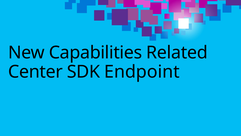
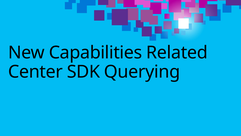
Endpoint: Endpoint -> Querying (142, 72)
